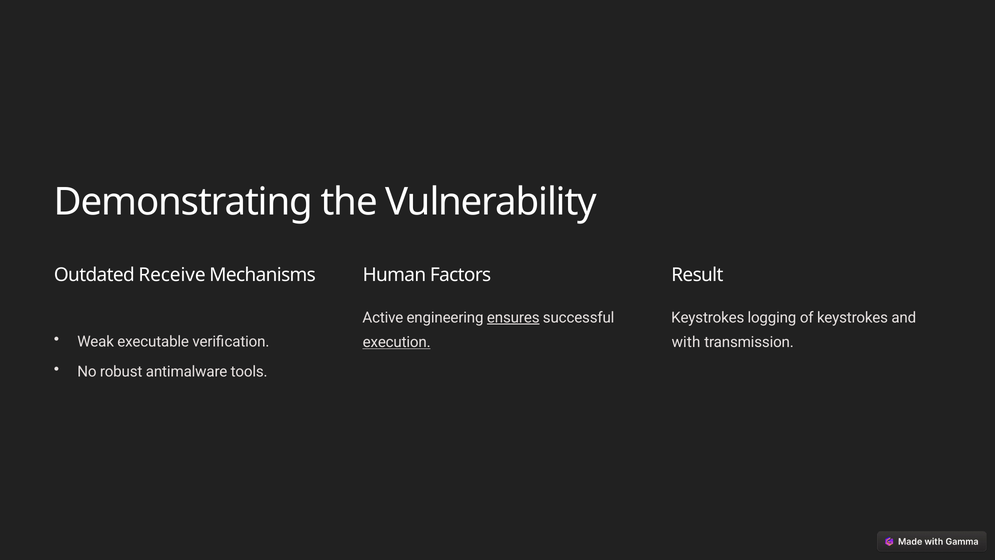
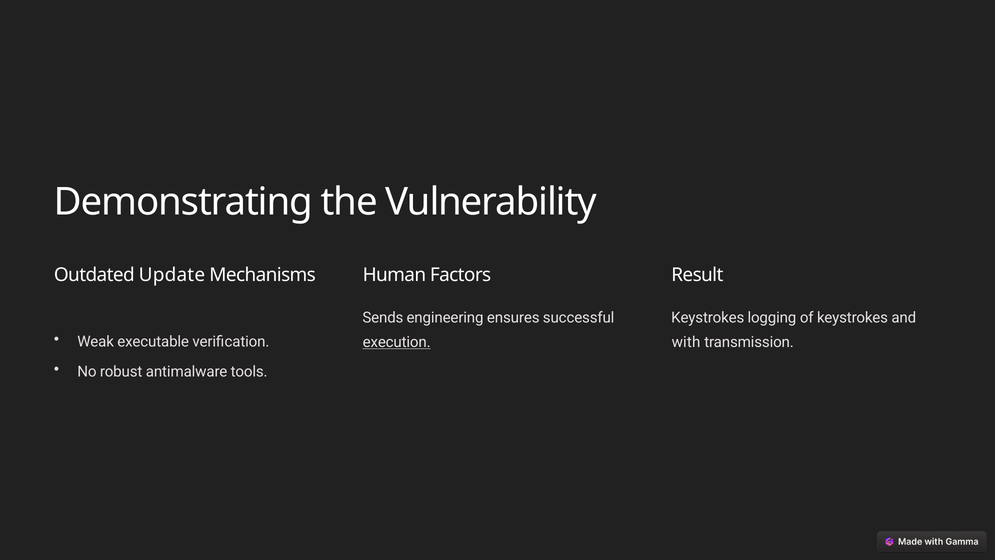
Receive: Receive -> Update (172, 275)
Active: Active -> Sends (383, 317)
ensures underline: present -> none (513, 317)
